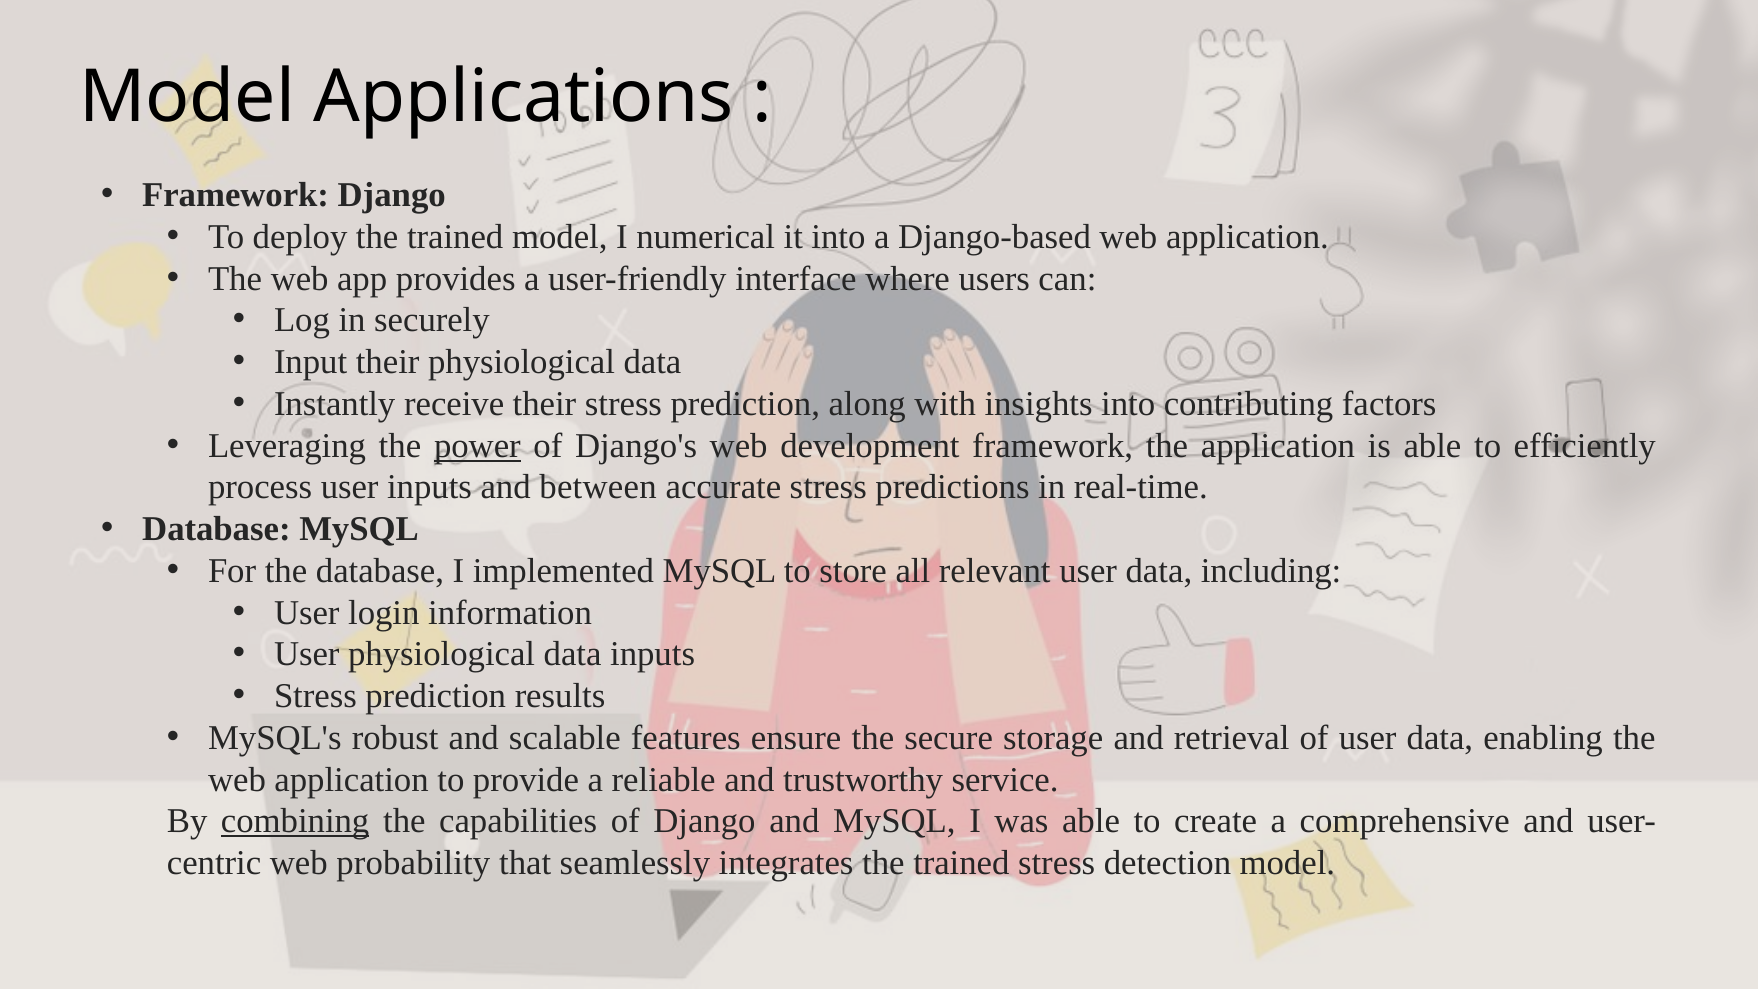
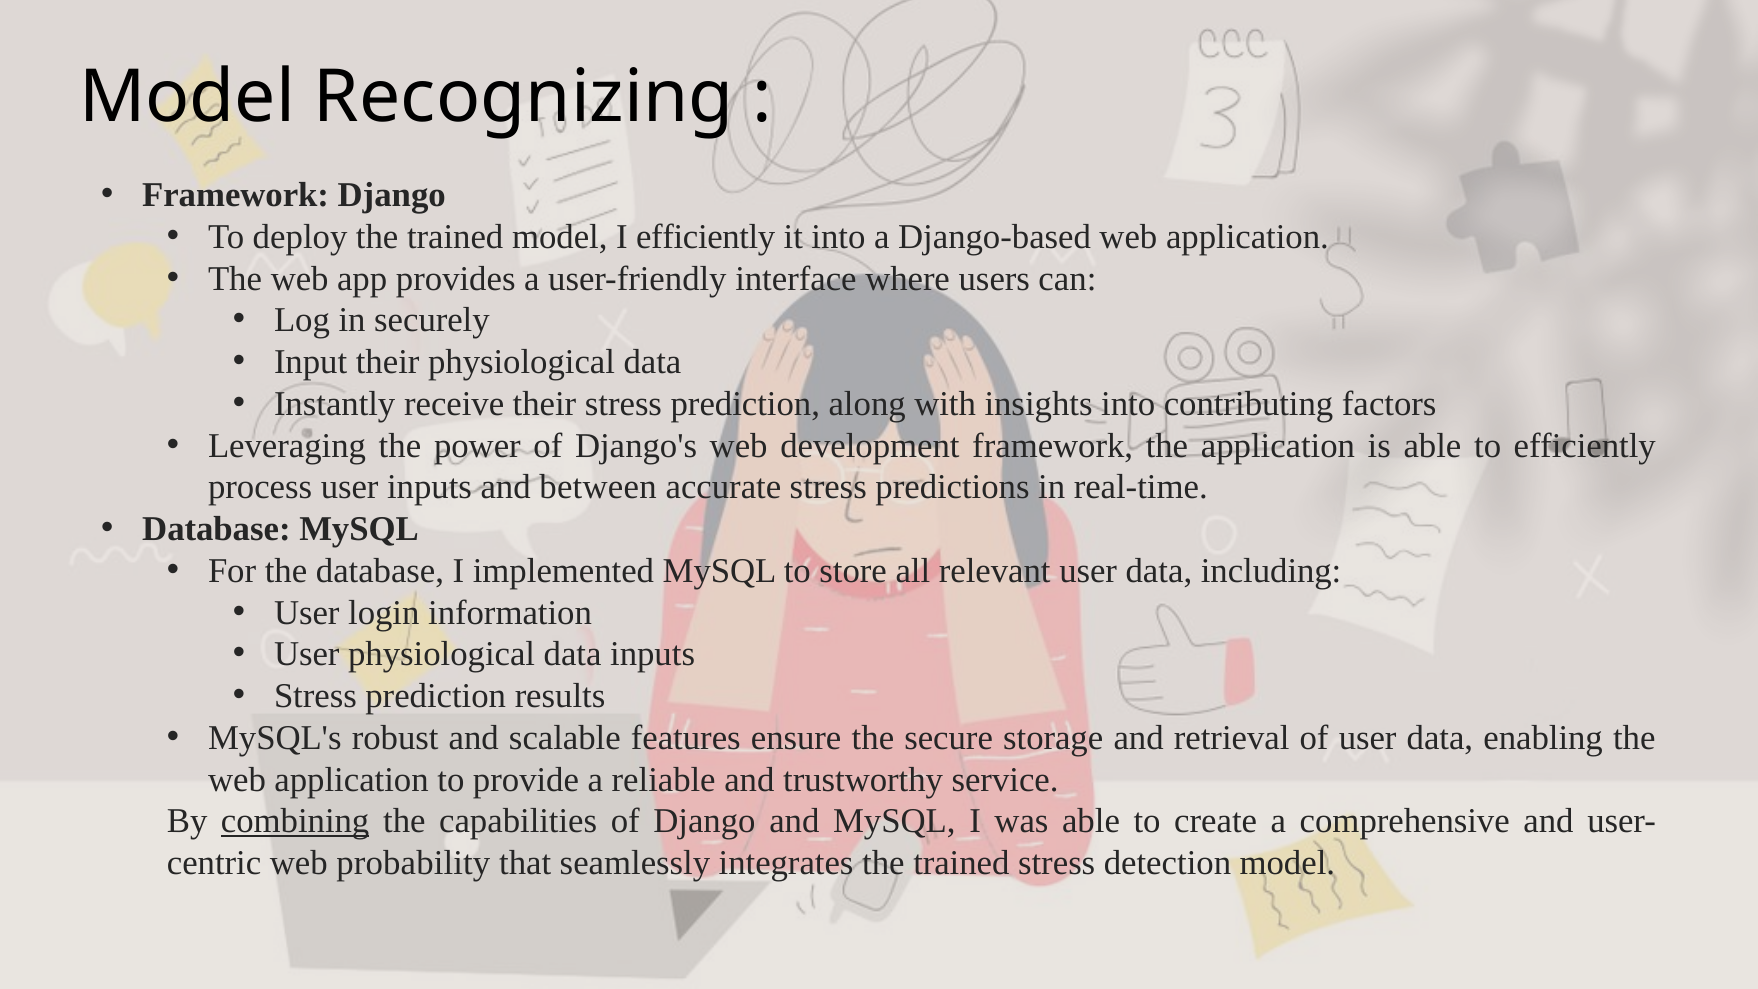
Applications: Applications -> Recognizing (524, 97)
I numerical: numerical -> efficiently (706, 237)
power underline: present -> none (477, 446)
